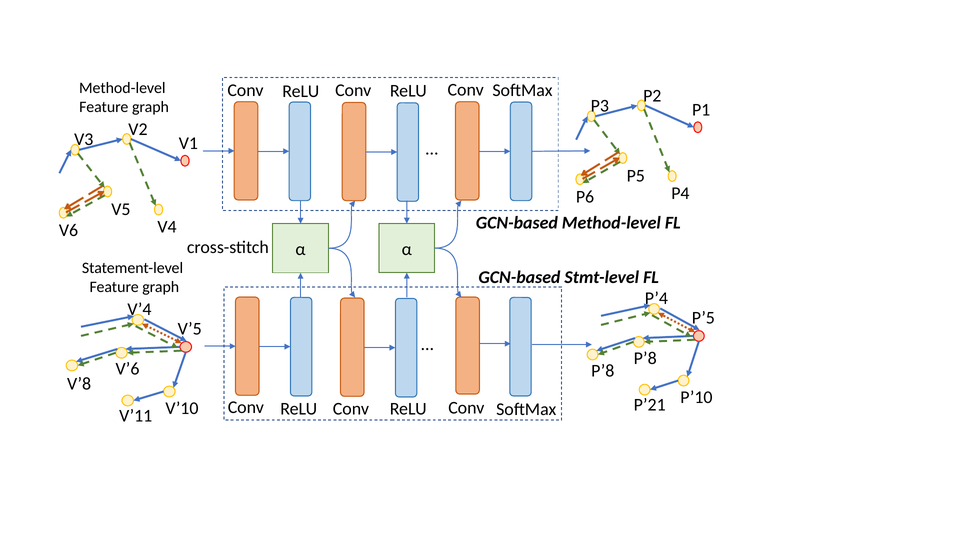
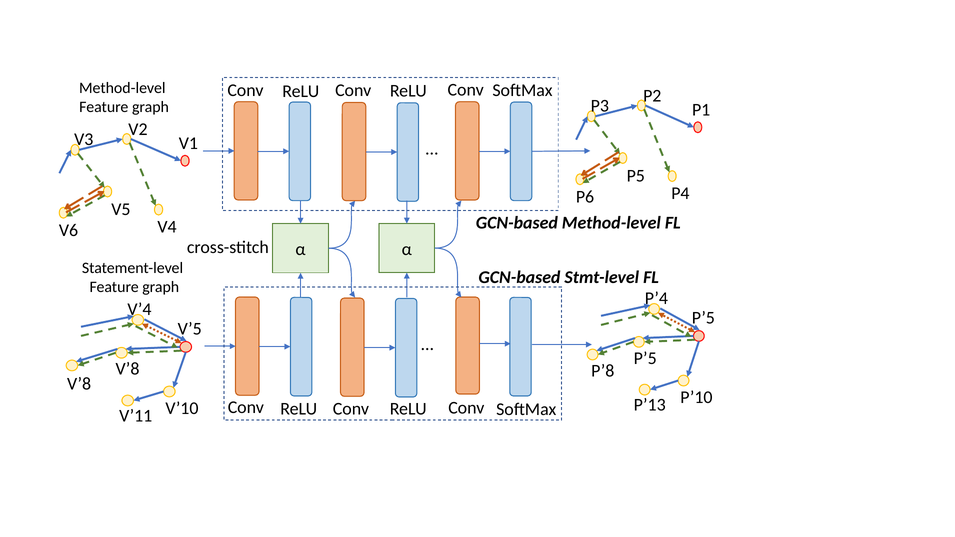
P’8: P’8 -> P’5 (645, 358)
V’6: V’6 -> V’8 (127, 369)
P’21: P’21 -> P’13 (650, 405)
